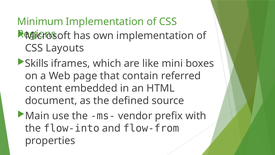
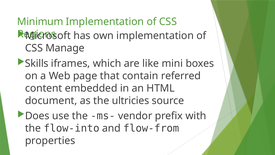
Layouts: Layouts -> Manage (65, 48)
defined: defined -> ultricies (131, 100)
Main: Main -> Does (37, 116)
